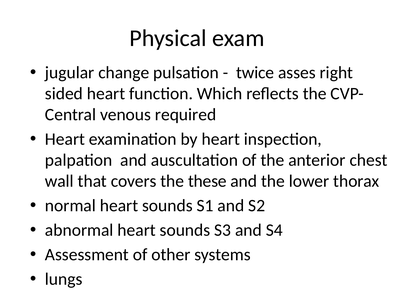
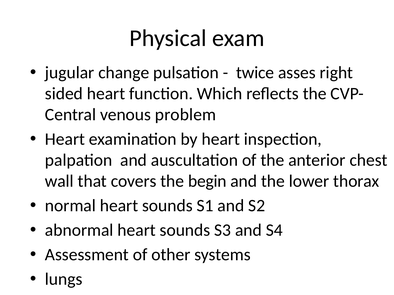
required: required -> problem (186, 115)
these: these -> begin (207, 181)
